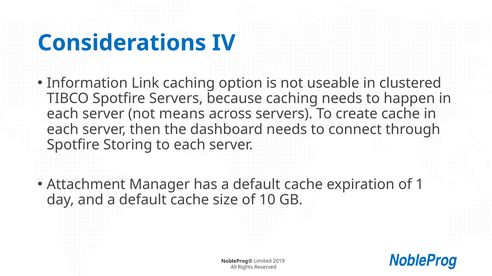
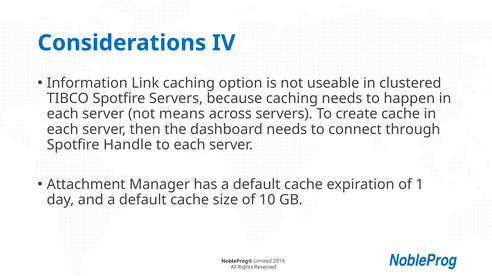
Storing: Storing -> Handle (128, 145)
